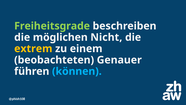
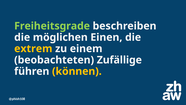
Nicht: Nicht -> Einen (106, 37)
Genauer: Genauer -> Zufällige (119, 60)
können colour: light blue -> yellow (77, 71)
